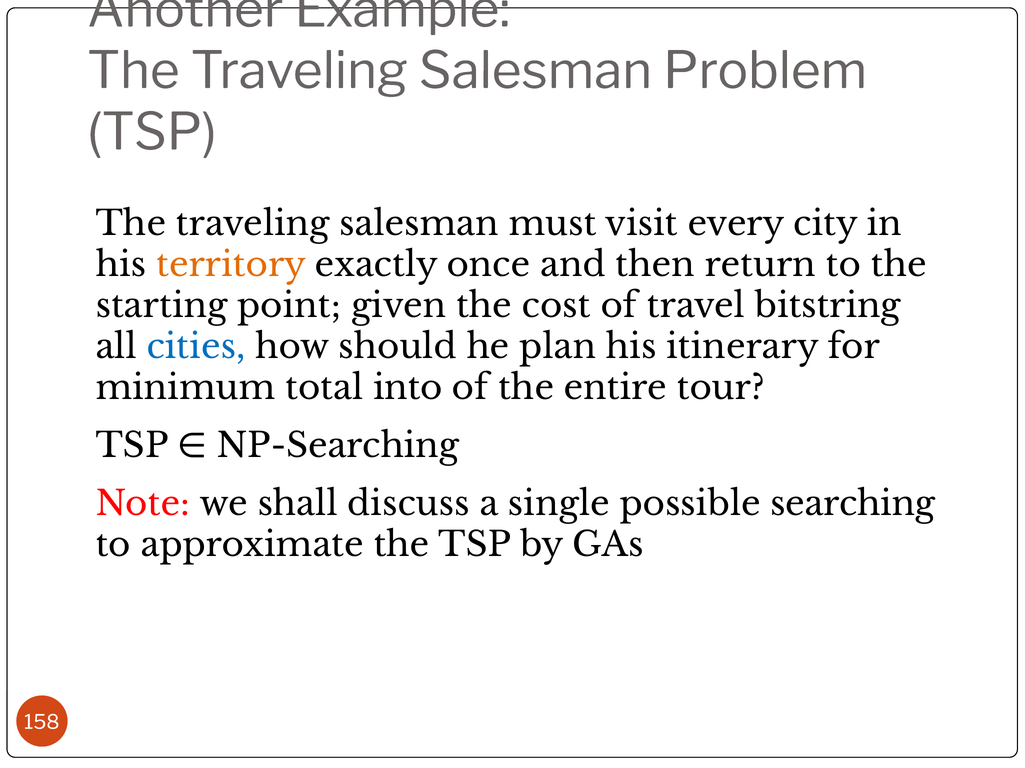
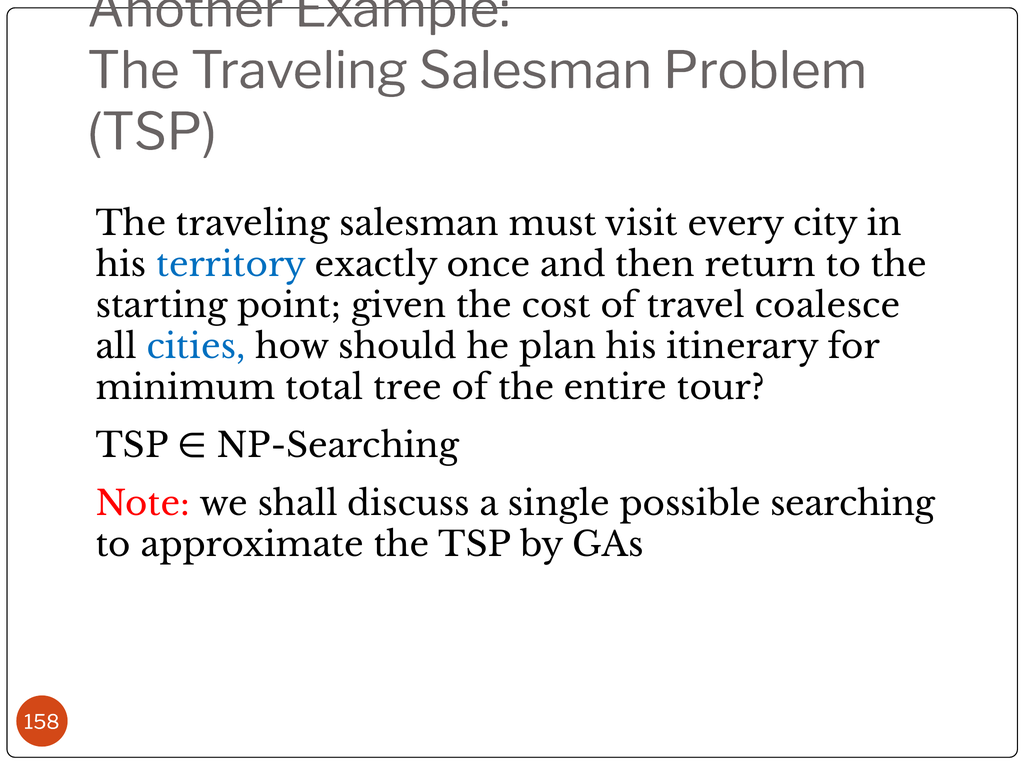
territory colour: orange -> blue (231, 265)
bitstring: bitstring -> coalesce (828, 306)
into: into -> tree (407, 388)
